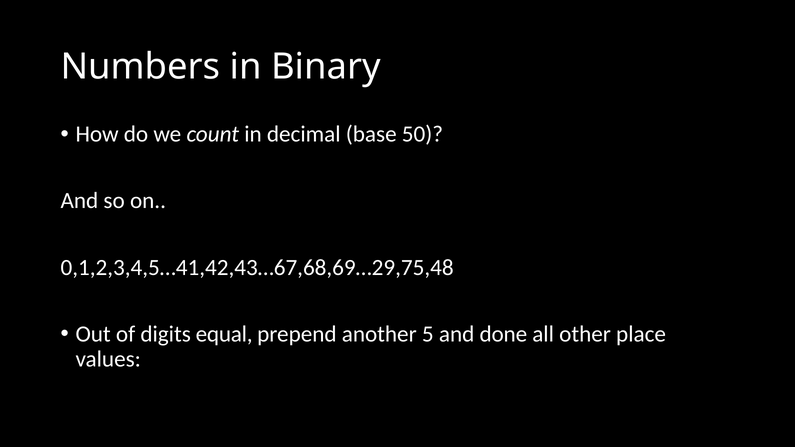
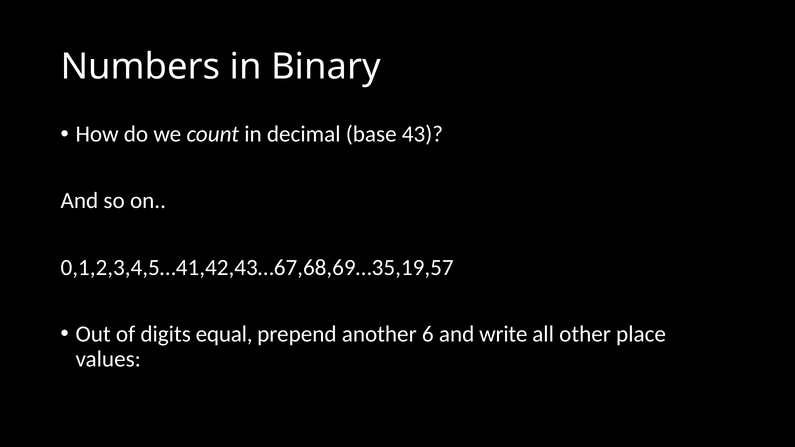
50: 50 -> 43 (422, 134)
0,1,2,3,4,5…41,42,43…67,68,69…29,75,48: 0,1,2,3,4,5…41,42,43…67,68,69…29,75,48 -> 0,1,2,3,4,5…41,42,43…67,68,69…35,19,57 (257, 267)
5: 5 -> 6 (428, 334)
done: done -> write (503, 334)
